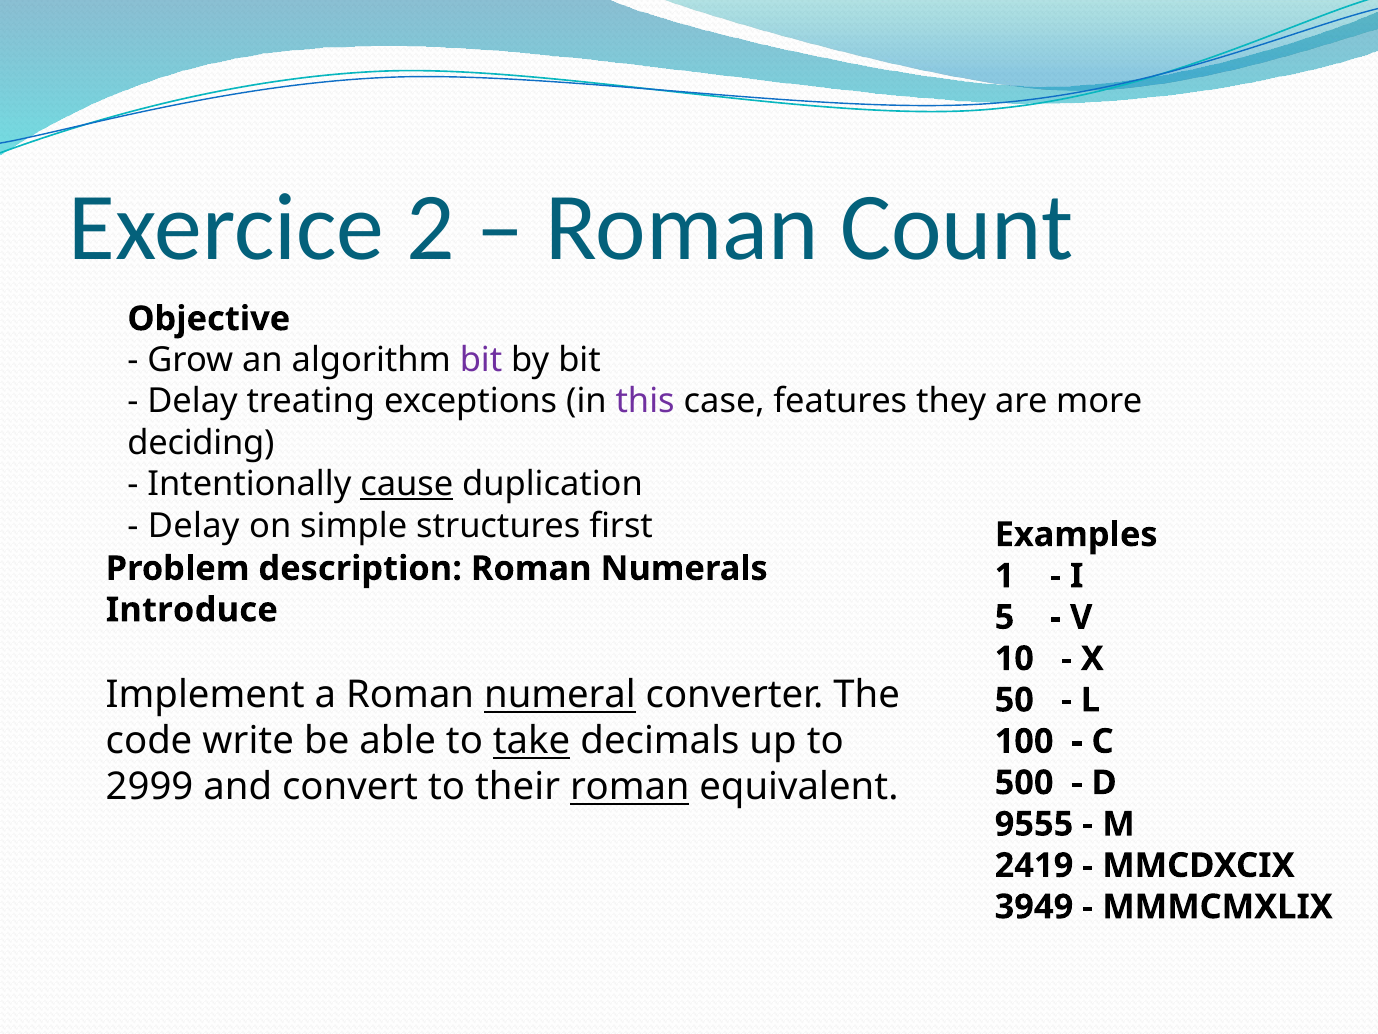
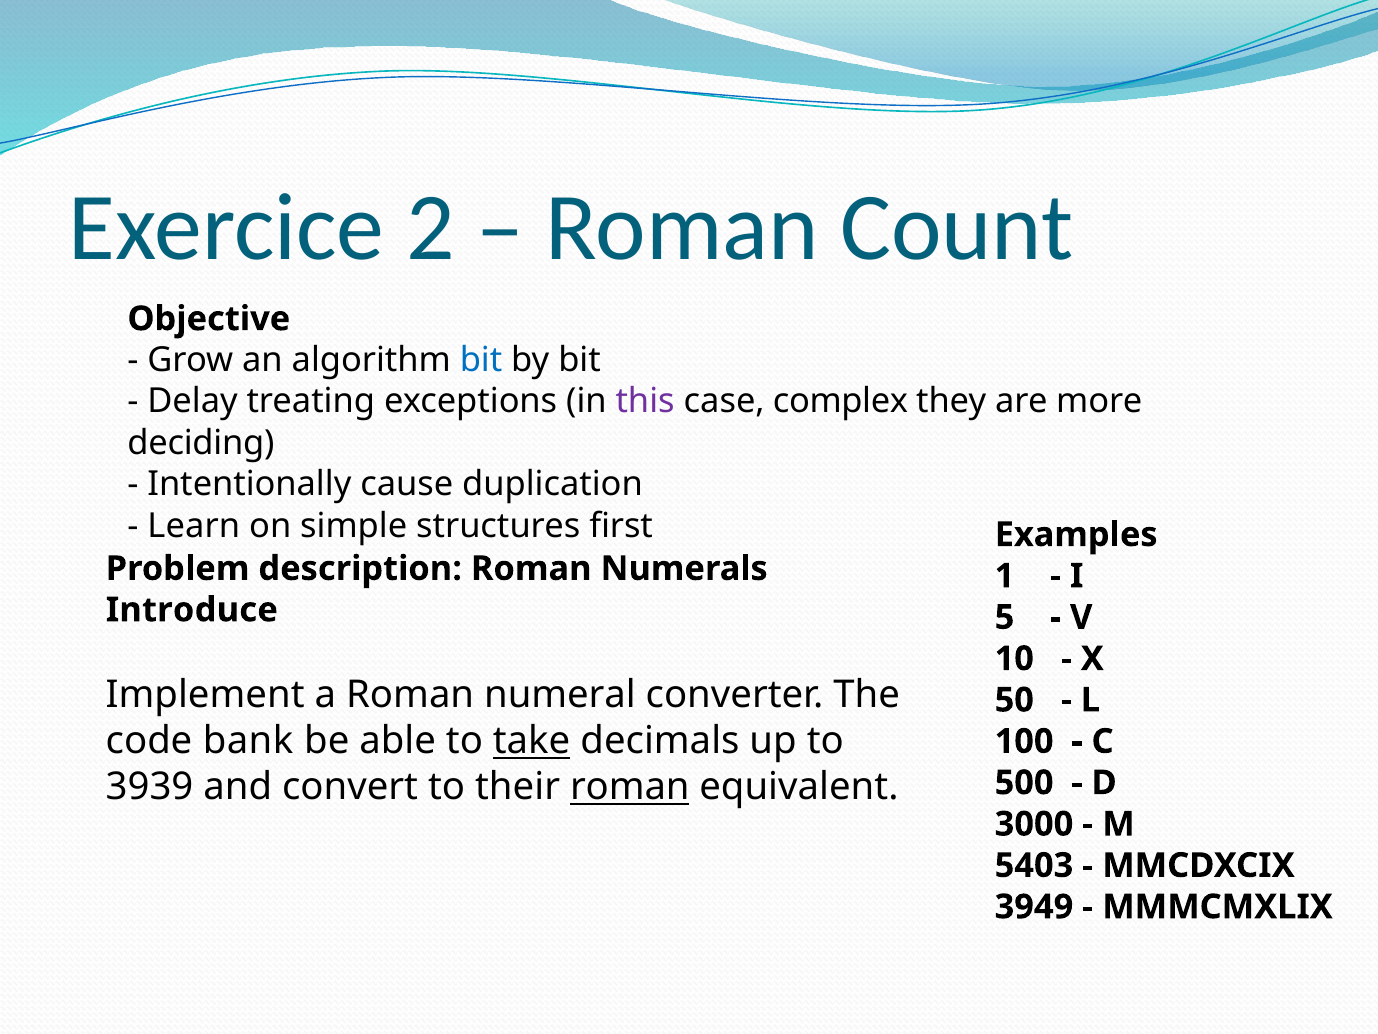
bit colour: purple -> blue (481, 360)
features: features -> complex (840, 401)
cause underline: present -> none (407, 484)
Delay: Delay -> Learn (194, 525)
numeral underline: present -> none (560, 695)
write: write -> bank (248, 741)
2999: 2999 -> 3939 (150, 787)
9555: 9555 -> 3000 (1034, 824)
2419: 2419 -> 5403 (1034, 865)
